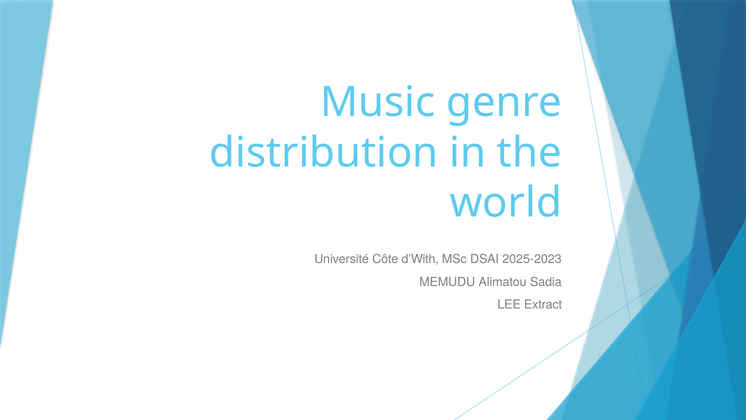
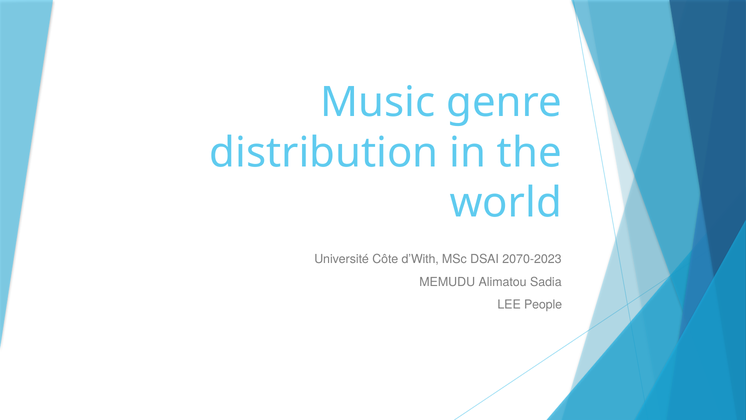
2025-2023: 2025-2023 -> 2070-2023 (532, 259)
Extract: Extract -> People (543, 304)
